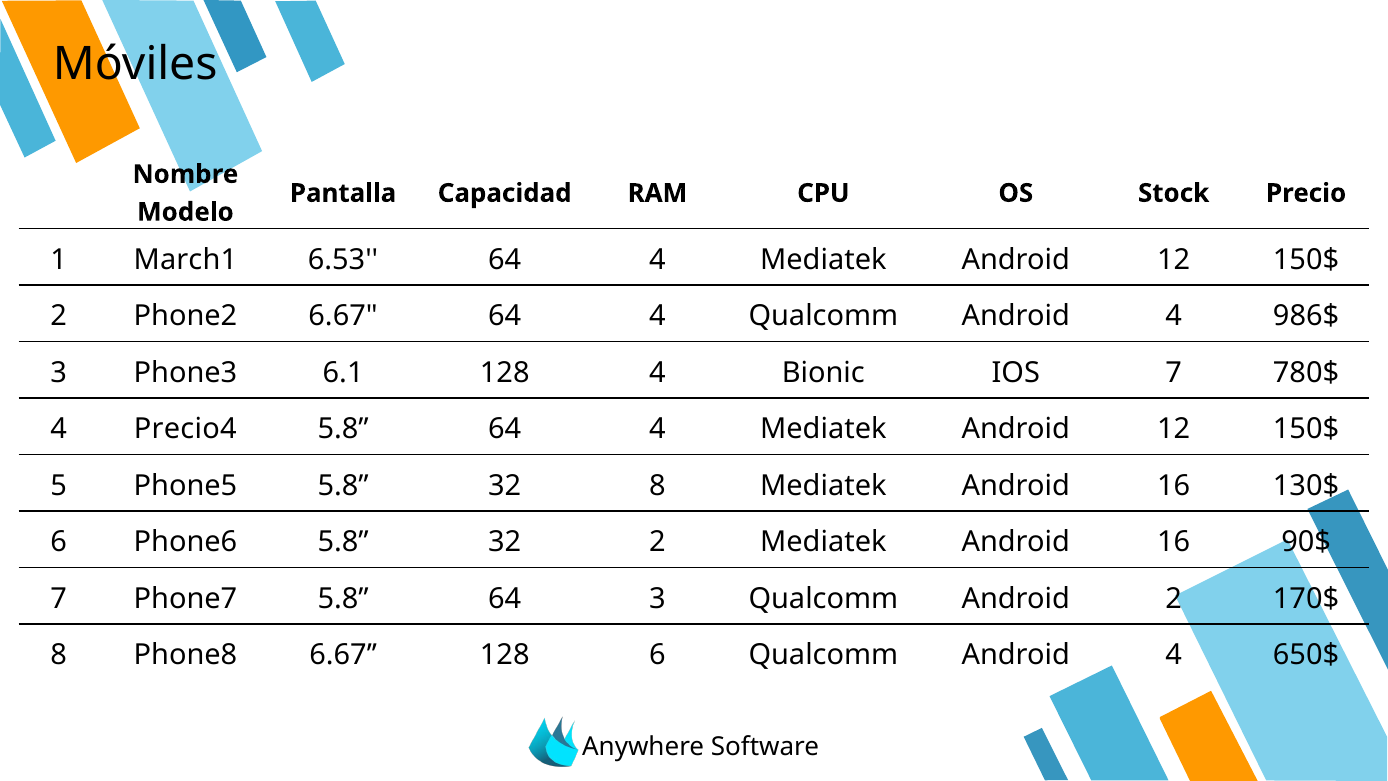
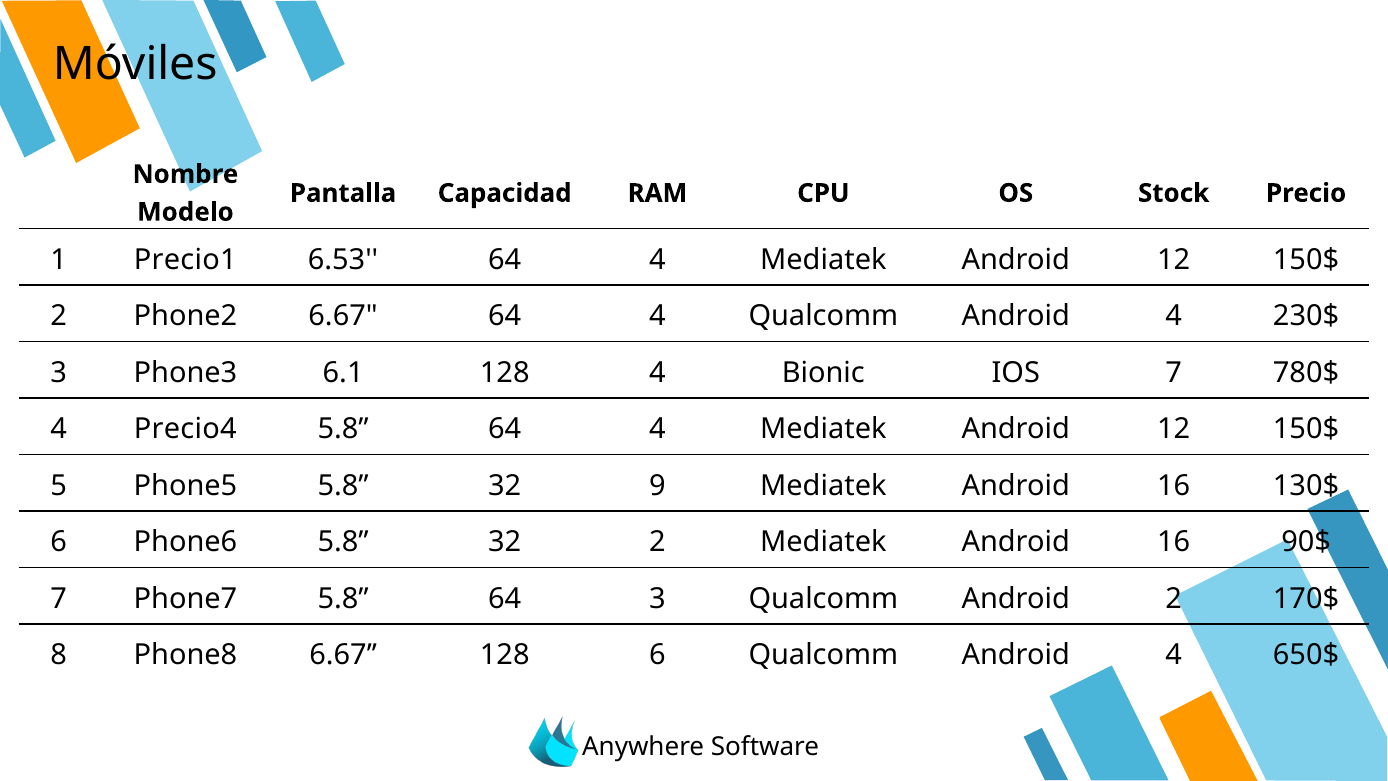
March1: March1 -> Precio1 (185, 260)
986$: 986$ -> 230$ (1306, 316)
32 8: 8 -> 9 (657, 486)
